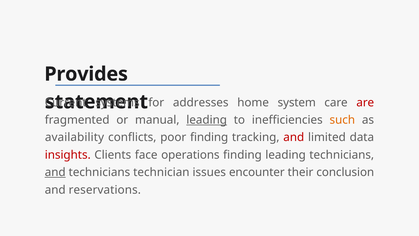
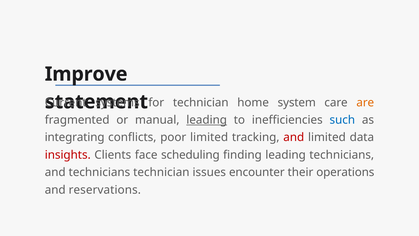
Provides: Provides -> Improve (86, 74)
for addresses: addresses -> technician (201, 102)
are colour: red -> orange (365, 102)
such colour: orange -> blue (342, 120)
availability: availability -> integrating (75, 137)
poor finding: finding -> limited (209, 137)
operations: operations -> scheduling (190, 155)
and underline: present -> none (55, 172)
conclusion: conclusion -> operations (345, 172)
